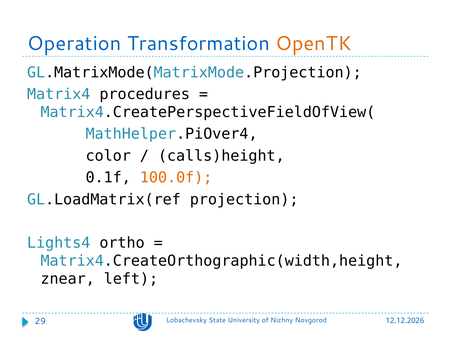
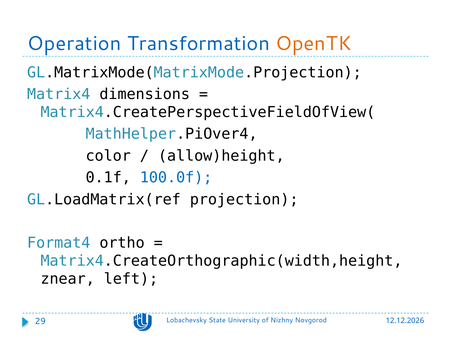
procedures: procedures -> dimensions (145, 94)
calls)height: calls)height -> allow)height (221, 156)
100.0f colour: orange -> blue (176, 178)
Lights4: Lights4 -> Format4 (59, 243)
